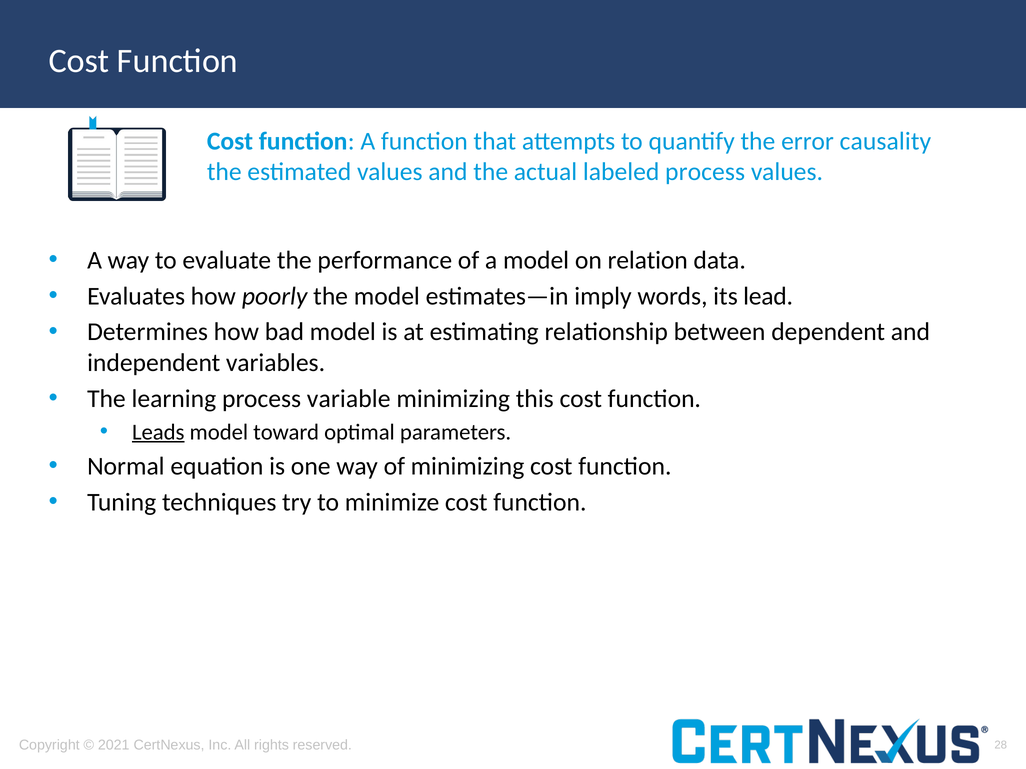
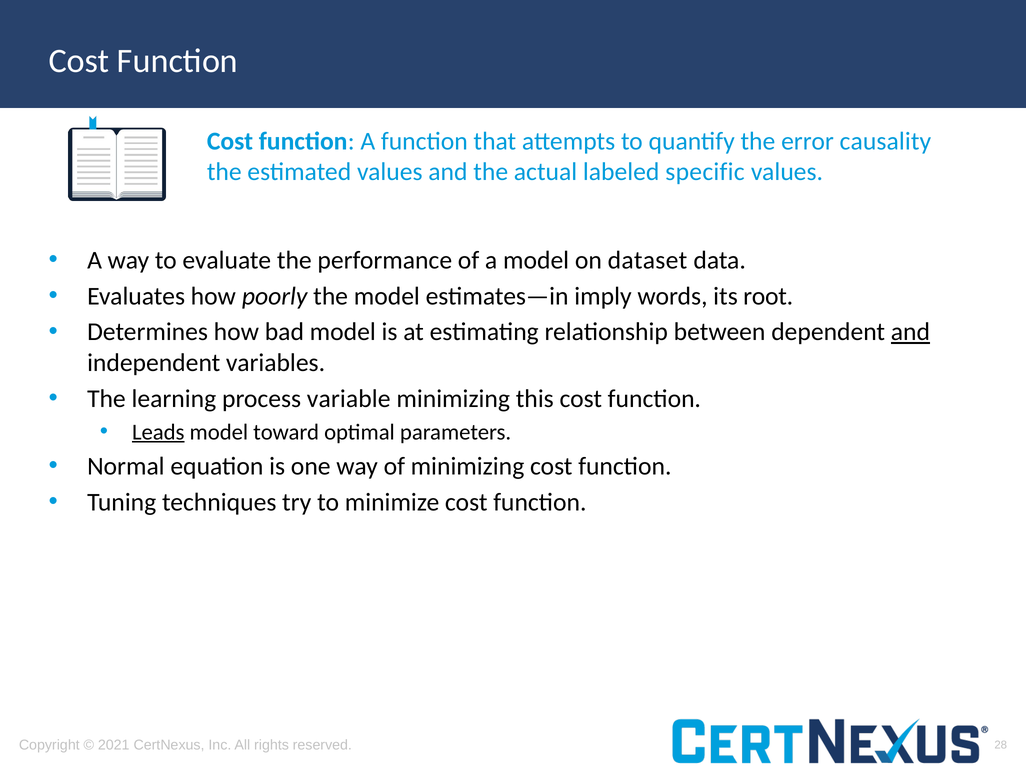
labeled process: process -> specific (705, 172)
relation: relation -> dataset (647, 260)
lead: lead -> root (768, 296)
and underline: none -> present (910, 332)
